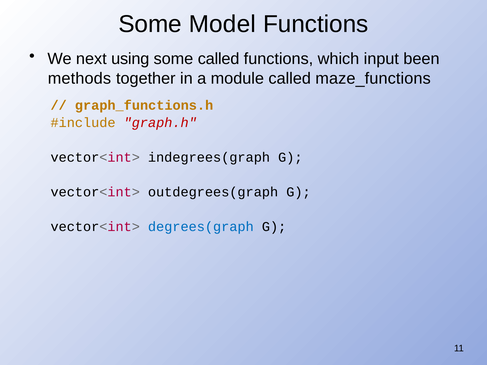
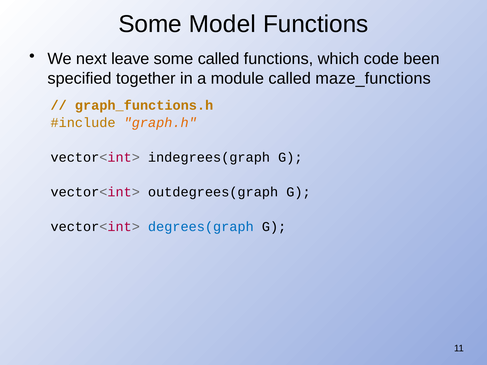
using: using -> leave (130, 59)
input: input -> code (381, 59)
methods: methods -> specified (80, 78)
graph.h colour: red -> orange (160, 123)
